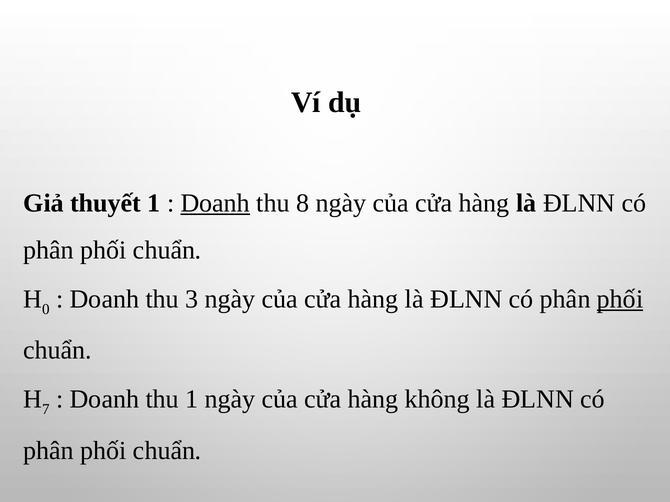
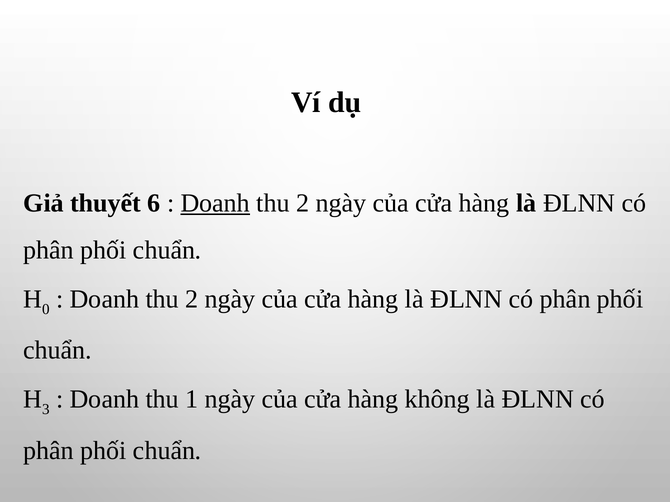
thuyết 1: 1 -> 6 (154, 203)
8: 8 -> 2 (303, 203)
3: 3 -> 2 (192, 299)
phối underline: present -> none (620, 299)
7: 7 -> 3 (46, 410)
